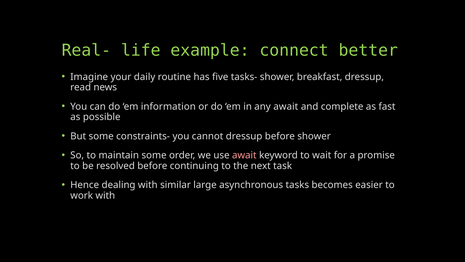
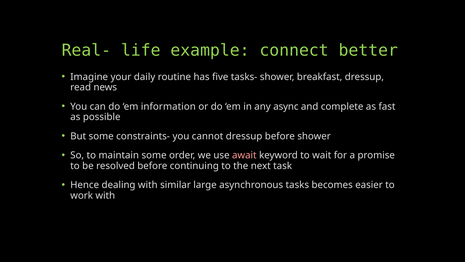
any await: await -> async (286, 106)
